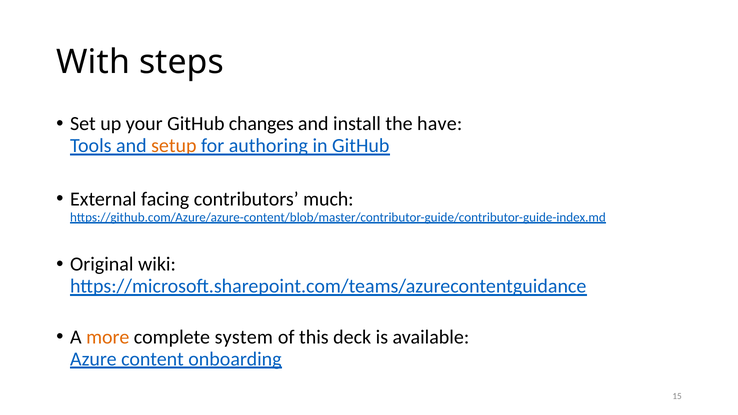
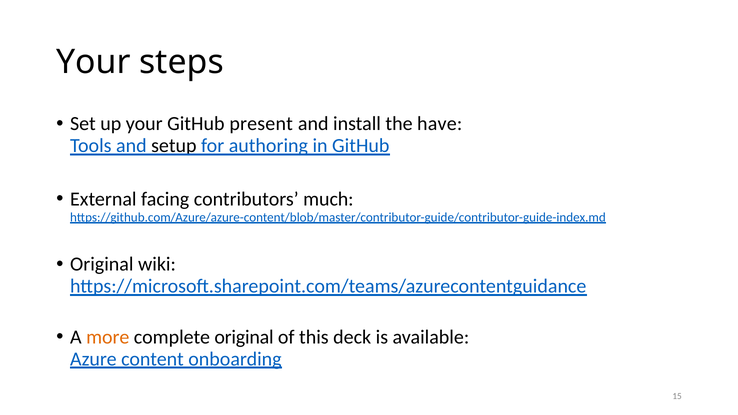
With: With -> Your (93, 62)
changes: changes -> present (261, 124)
setup colour: orange -> black (174, 146)
complete system: system -> original (244, 337)
